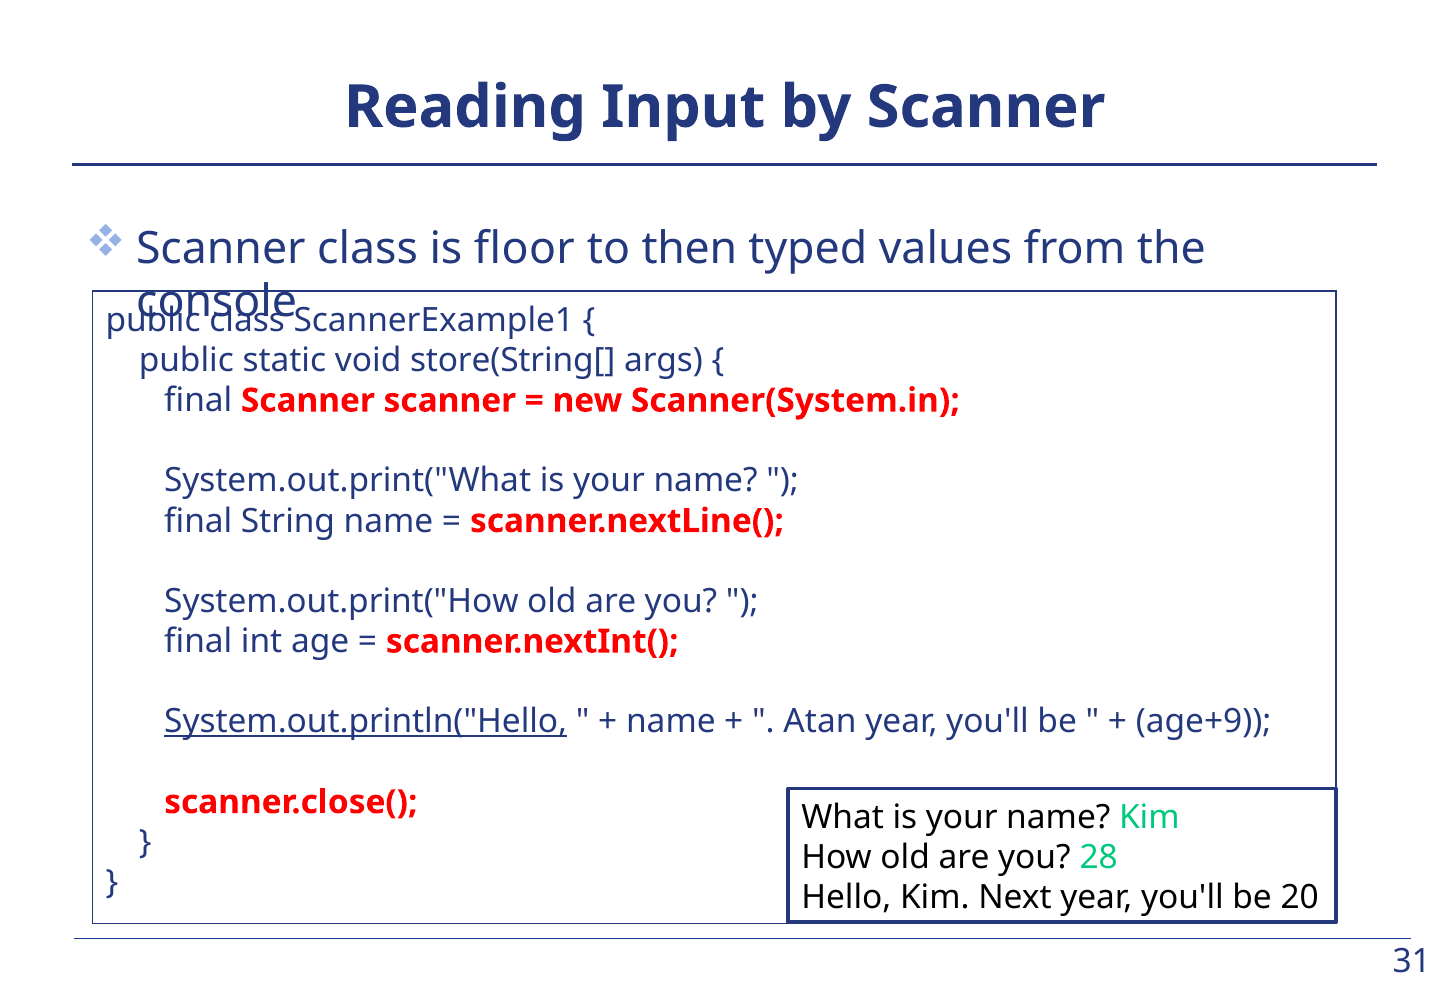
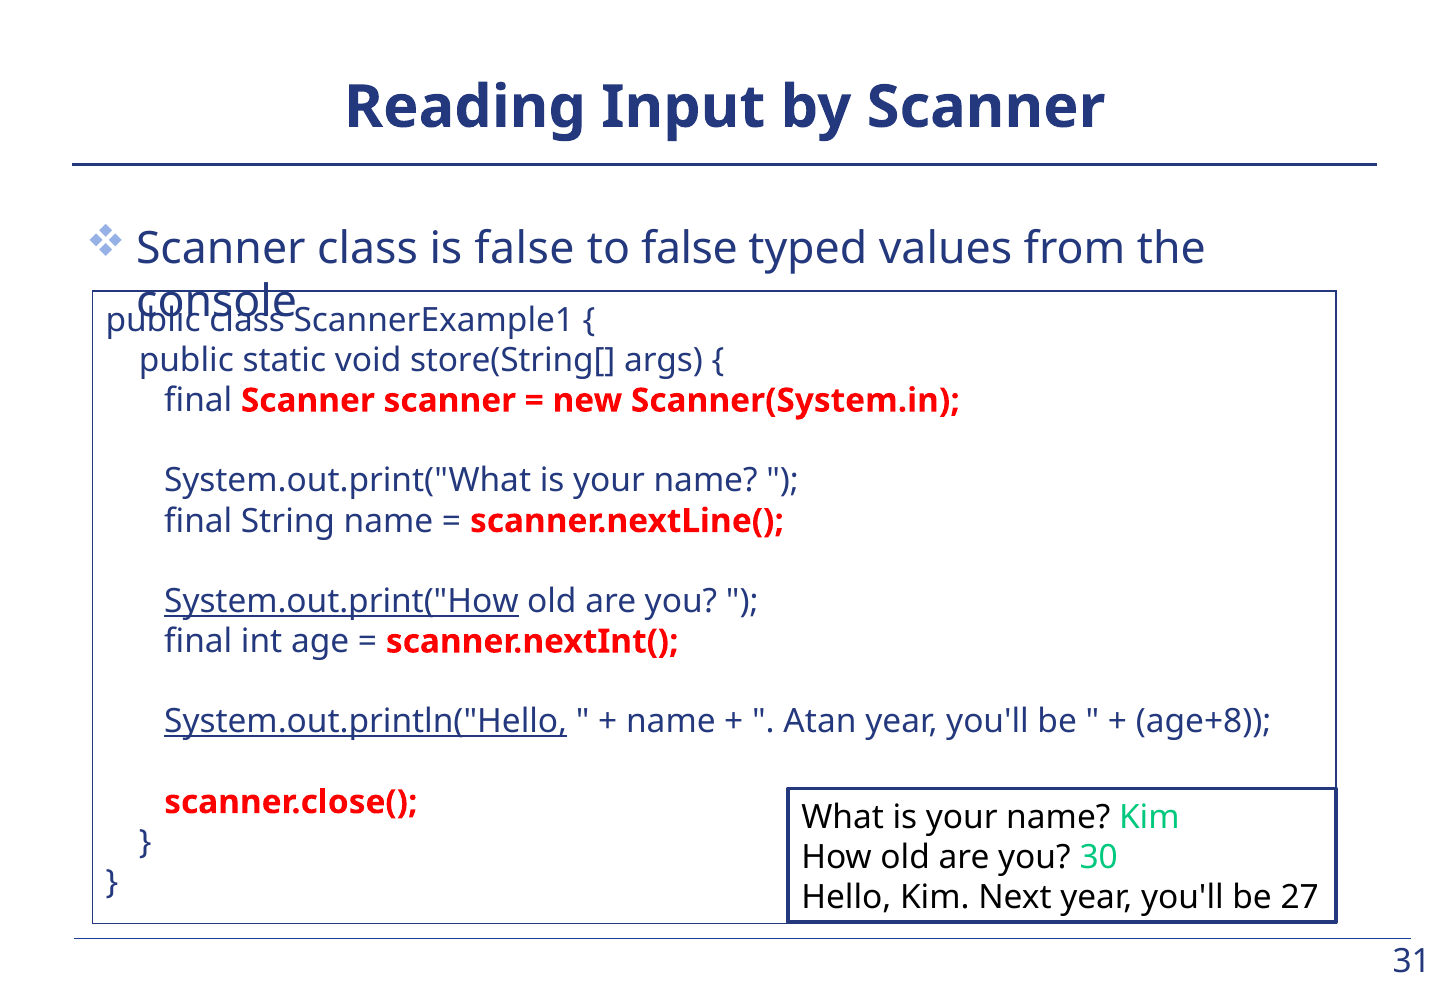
is floor: floor -> false (524, 249)
to then: then -> false (689, 249)
System.out.print("How underline: none -> present (341, 601)
age+9: age+9 -> age+8 (1204, 722)
28: 28 -> 30 (1099, 858)
20: 20 -> 27 (1300, 898)
